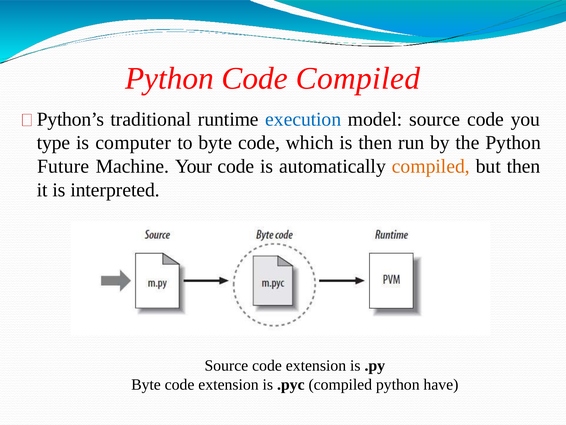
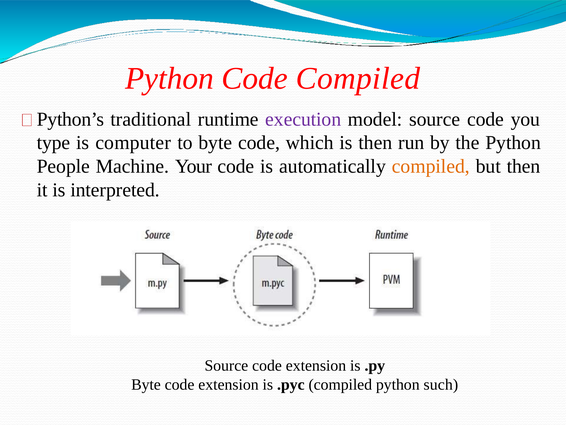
execution colour: blue -> purple (303, 119)
Future: Future -> People (63, 166)
have: have -> such (441, 384)
